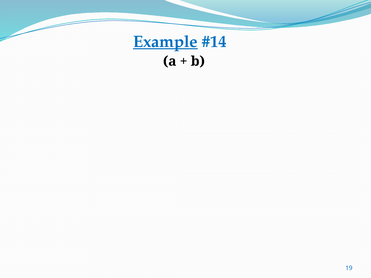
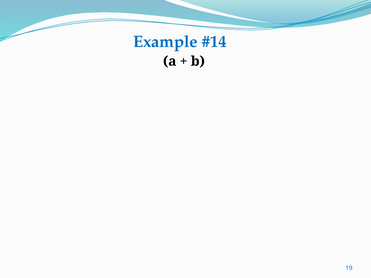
Example underline: present -> none (165, 42)
